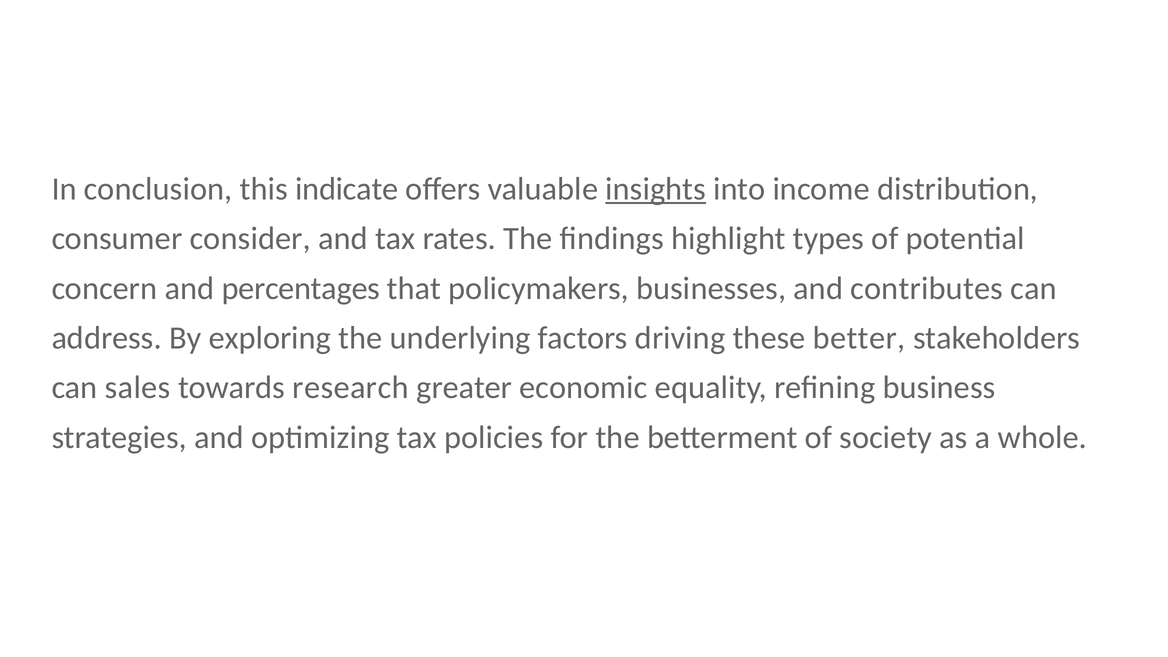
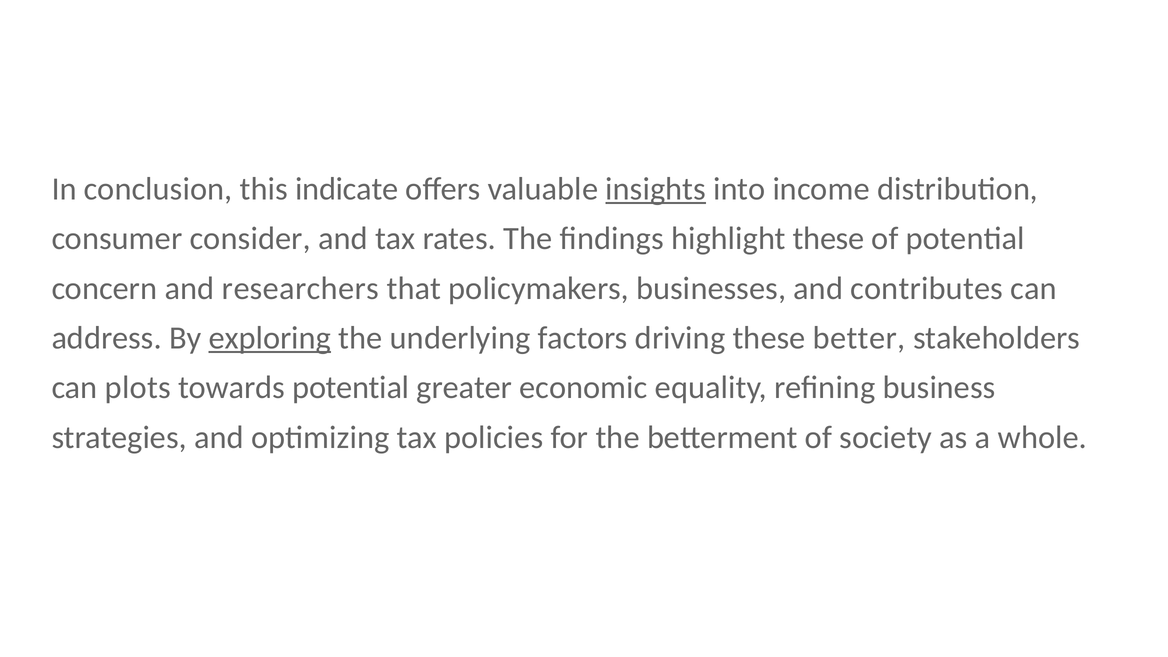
highlight types: types -> these (829, 239)
percentages: percentages -> researchers (300, 288)
exploring underline: none -> present (270, 338)
sales: sales -> plots (138, 388)
towards research: research -> potential (351, 388)
